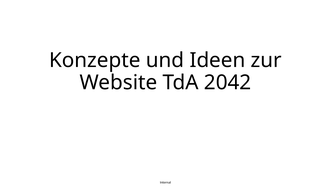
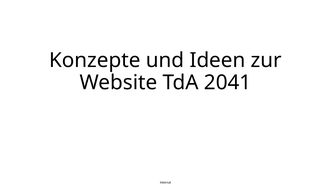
2042: 2042 -> 2041 (228, 83)
